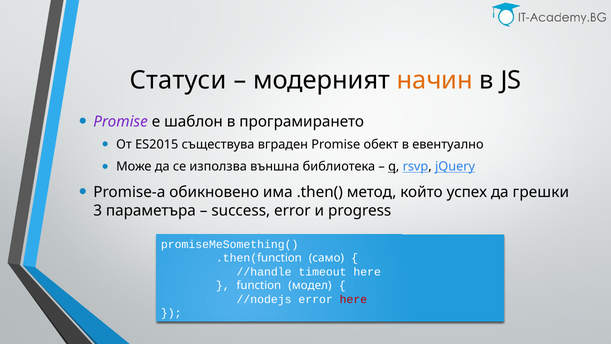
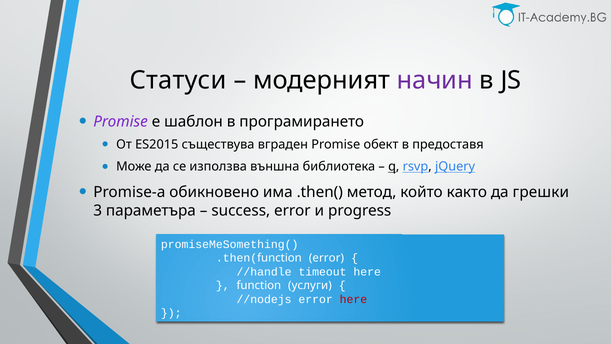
начин colour: orange -> purple (435, 80)
евентуално: евентуално -> предоставя (448, 145)
успех: успех -> както (467, 192)
.then(function само: само -> error (326, 258)
модел: модел -> услуги (310, 285)
